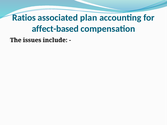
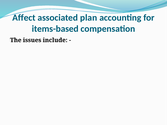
Ratios: Ratios -> Affect (24, 18)
affect-based: affect-based -> items-based (55, 29)
